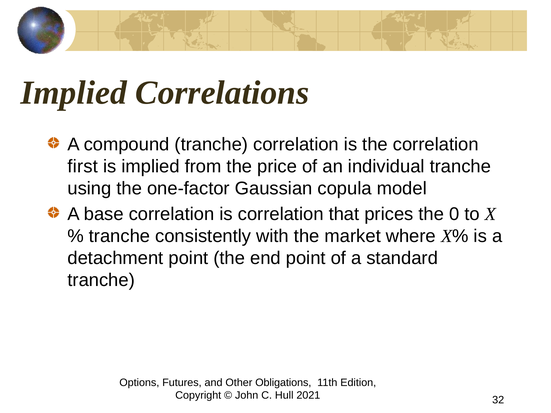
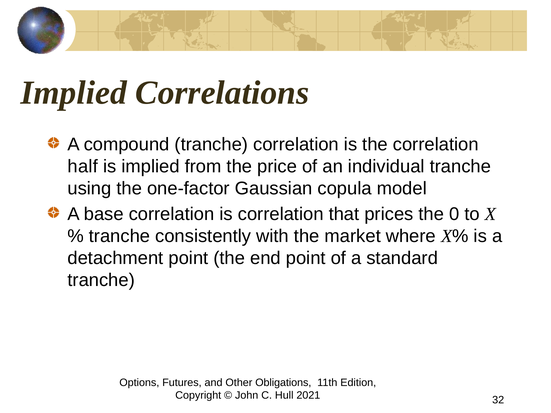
first: first -> half (83, 167)
